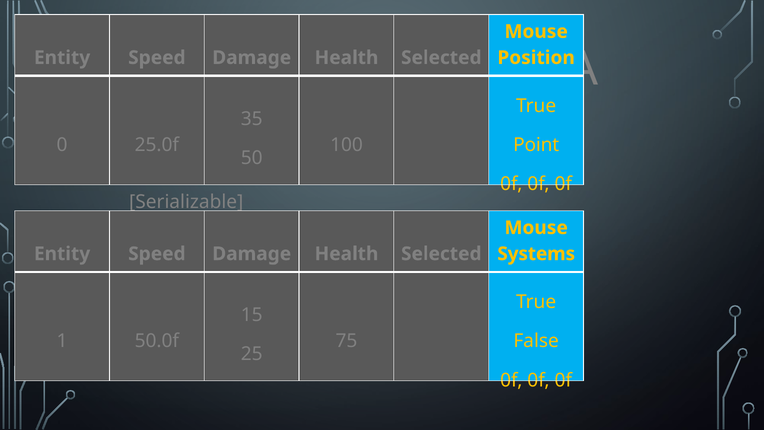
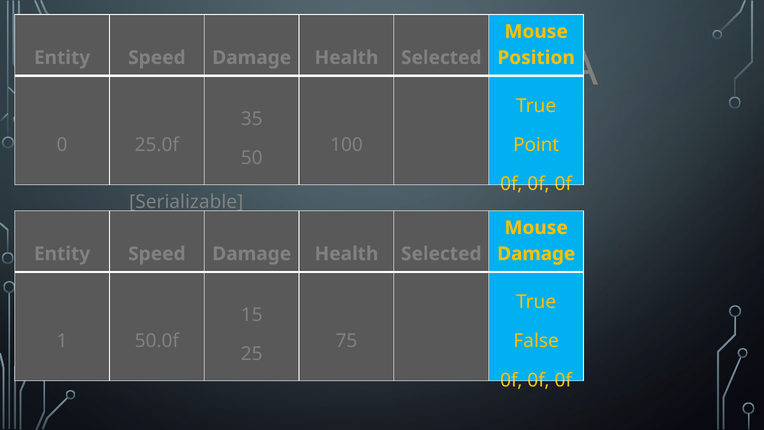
Systems: Systems -> Damage (536, 254)
